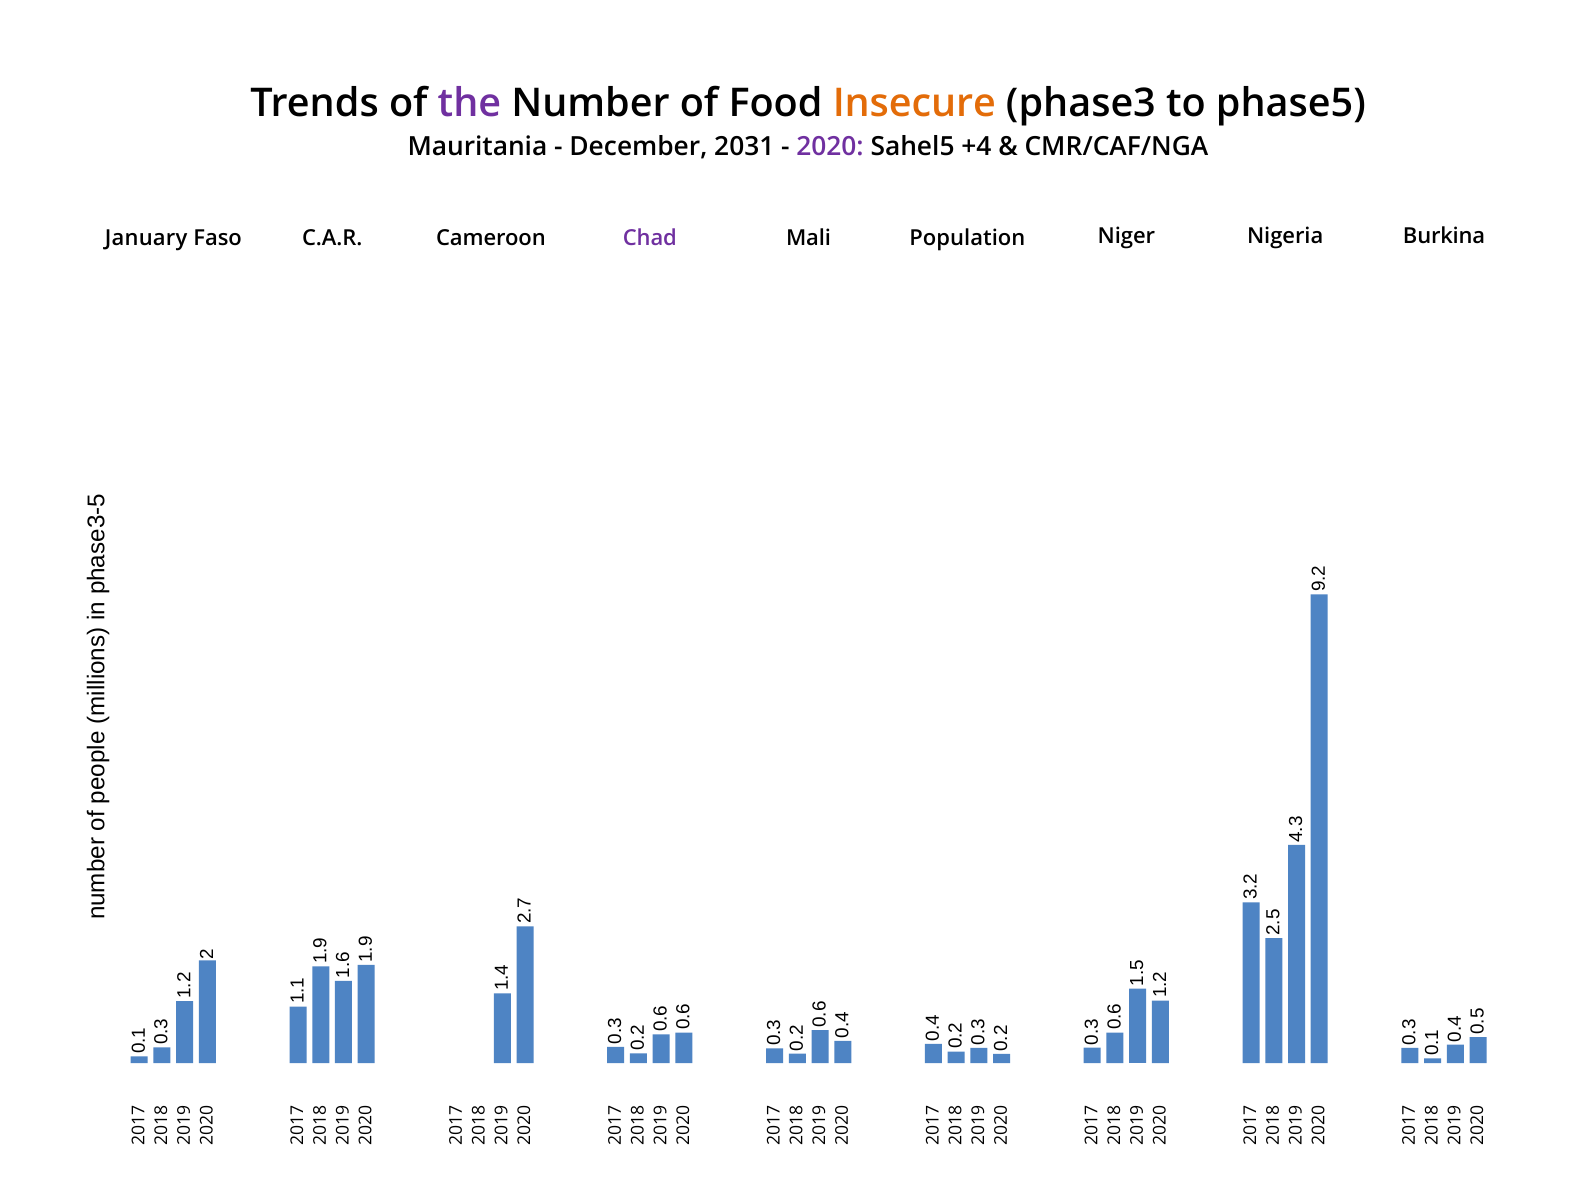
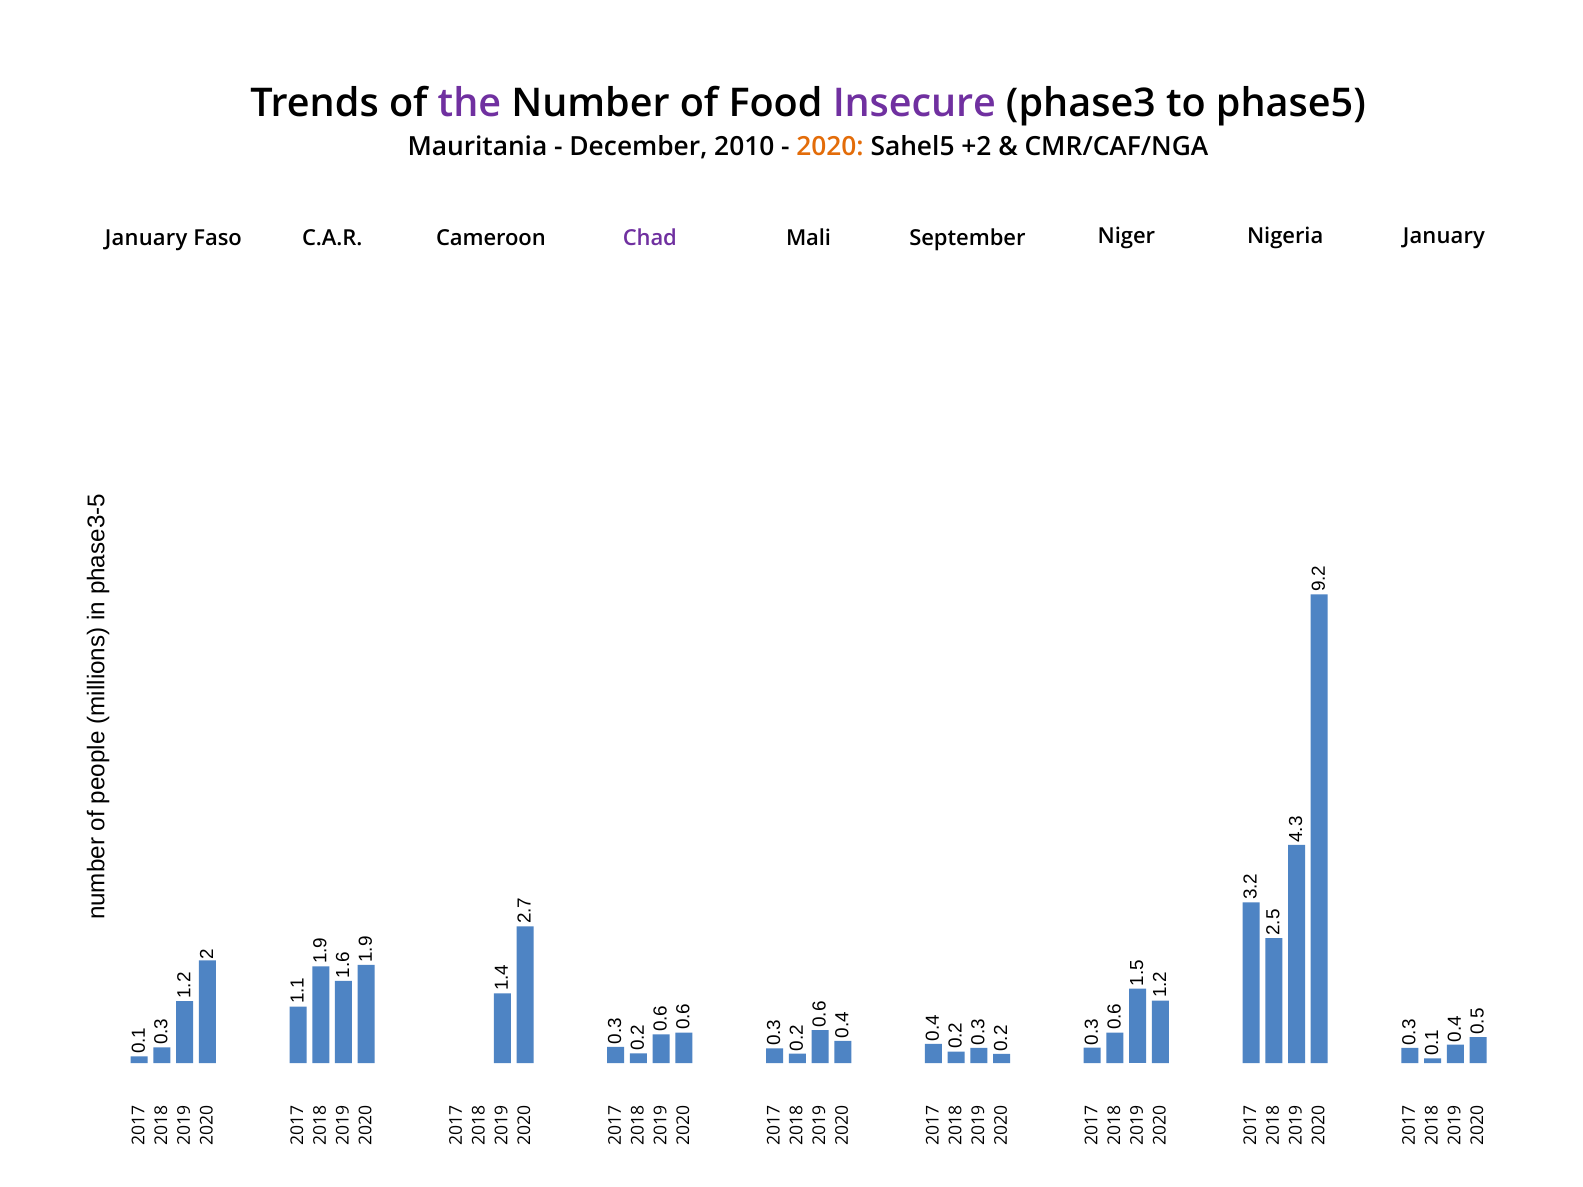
Insecure colour: orange -> purple (914, 104)
2031: 2031 -> 2010 (744, 147)
2020 colour: purple -> orange (830, 147)
+4: +4 -> +2 (976, 147)
Population: Population -> September (967, 238)
Nigeria Burkina: Burkina -> January (1444, 236)
